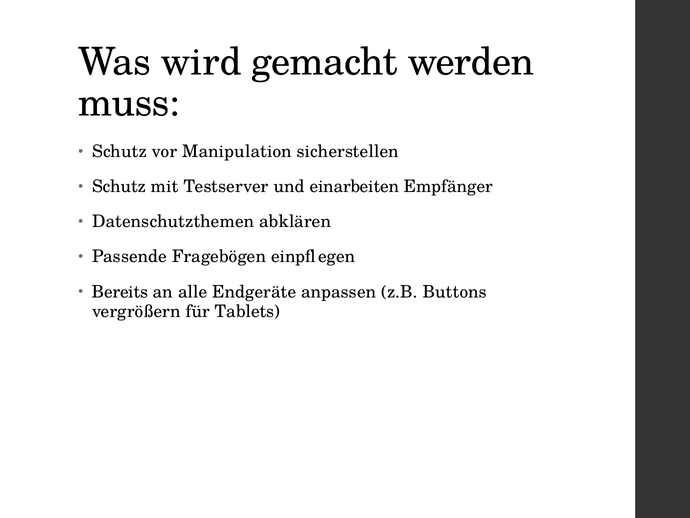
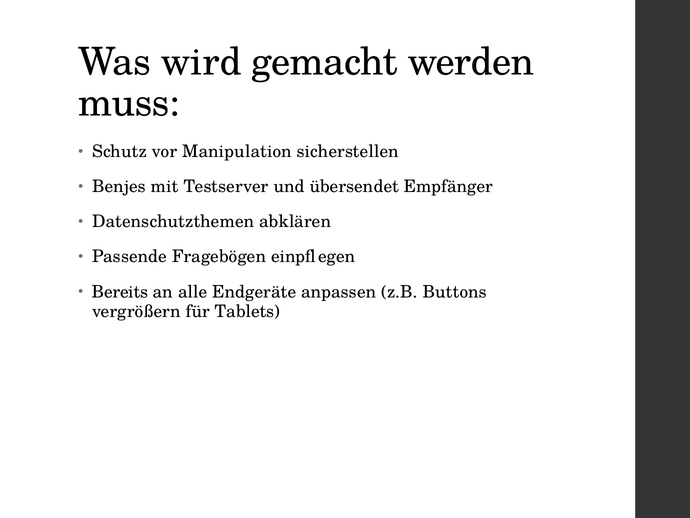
Schutz: Schutz -> Benjes (119, 187)
einarbeiten: einarbeiten -> übersendet (354, 187)
